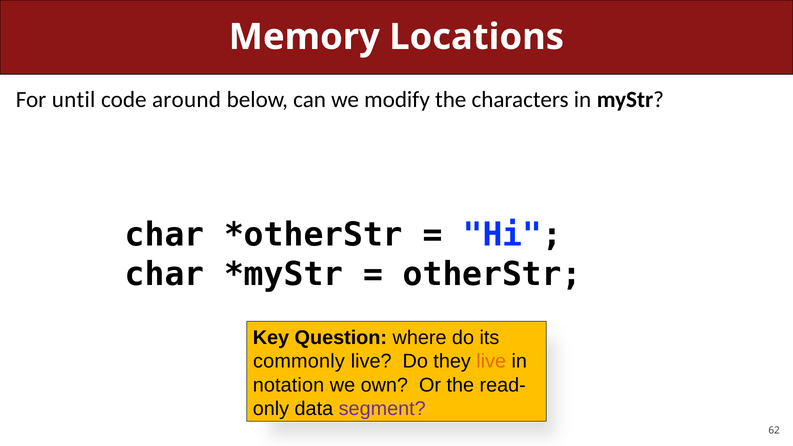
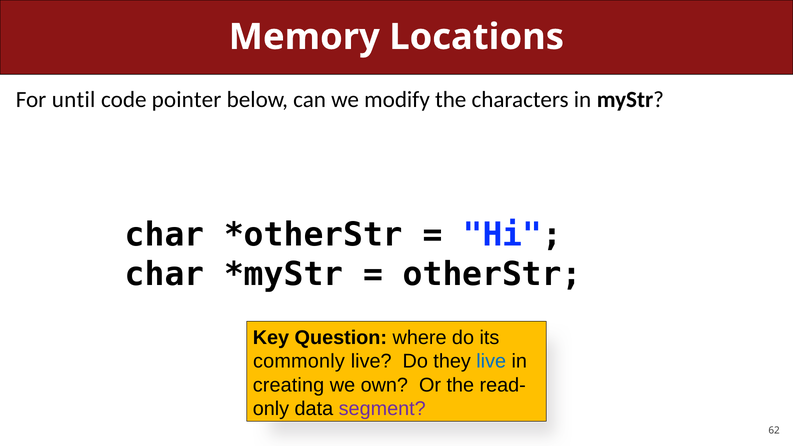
around: around -> pointer (187, 100)
live colour: orange -> blue (491, 361)
notation: notation -> creating (288, 385)
